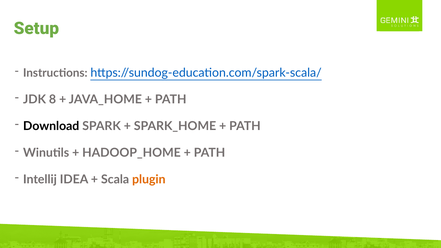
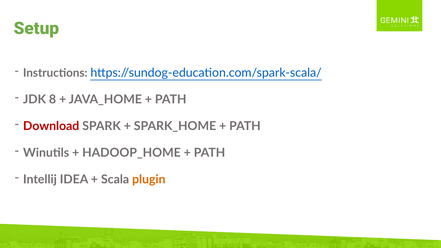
Download colour: black -> red (51, 126)
